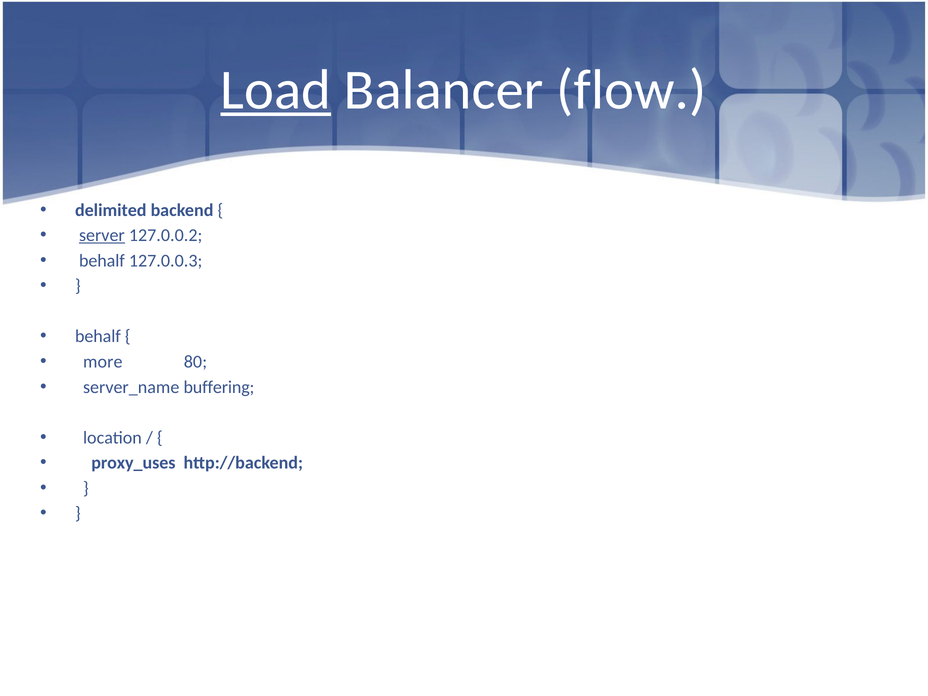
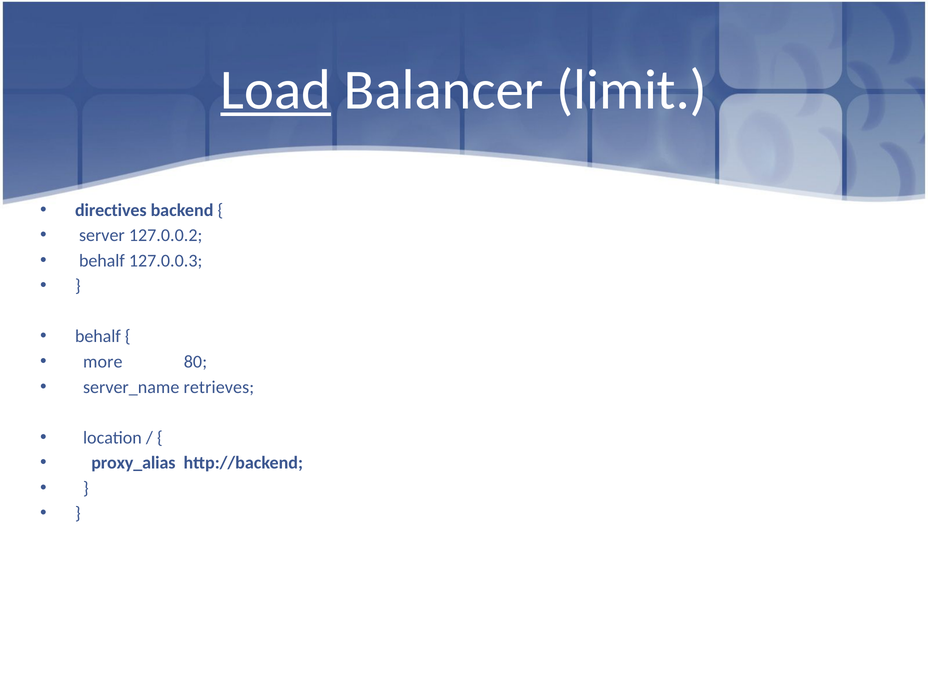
flow: flow -> limit (632, 90)
delimited: delimited -> directives (111, 210)
server underline: present -> none (102, 235)
buffering: buffering -> retrieves (219, 387)
proxy_uses: proxy_uses -> proxy_alias (133, 463)
